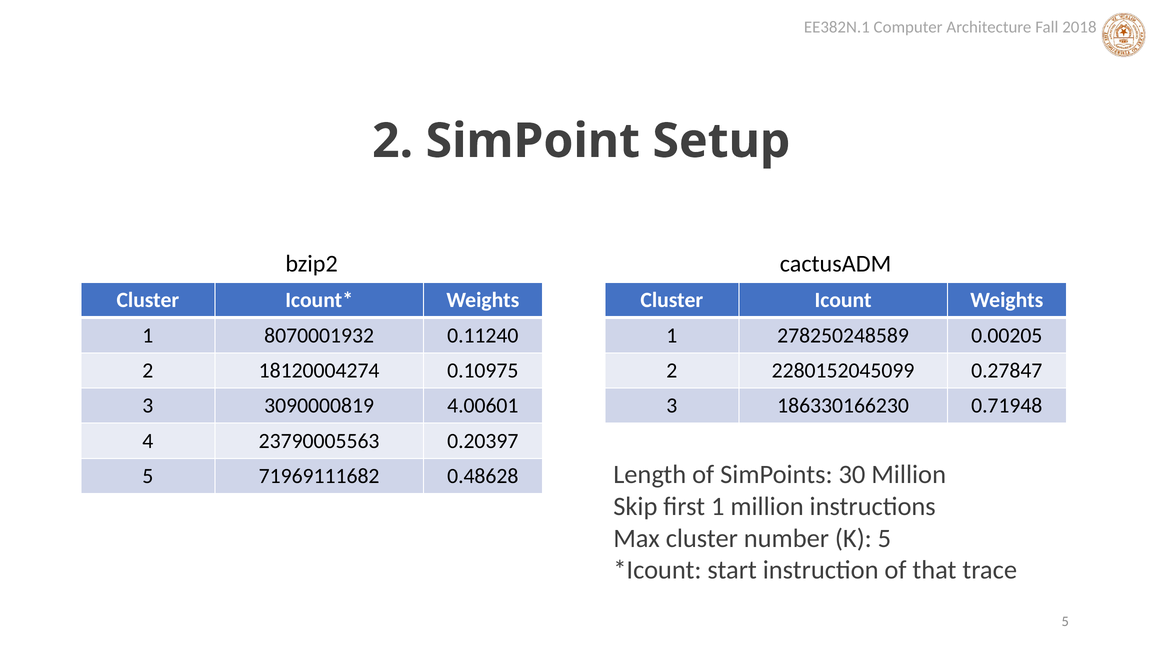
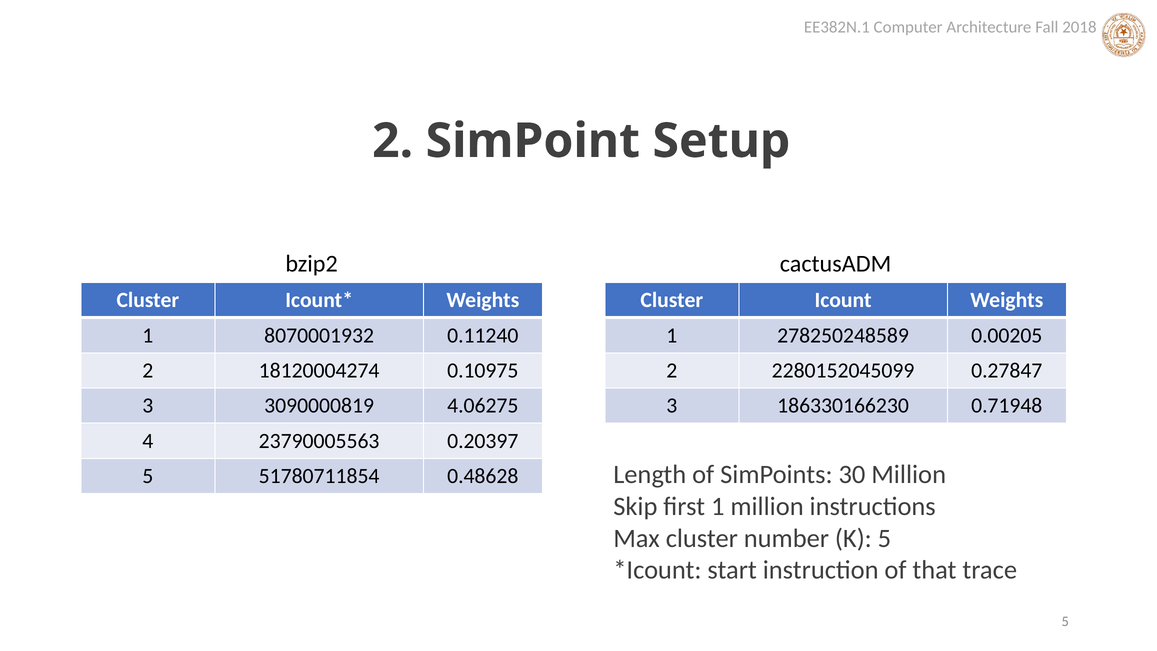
4.00601: 4.00601 -> 4.06275 (483, 406)
71969111682: 71969111682 -> 51780711854 (319, 476)
